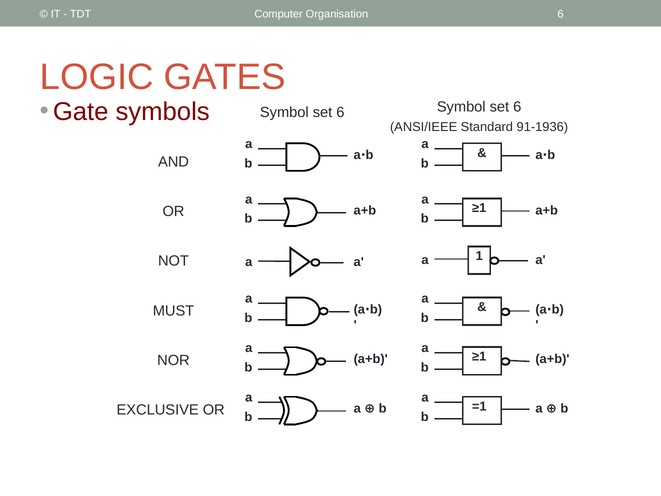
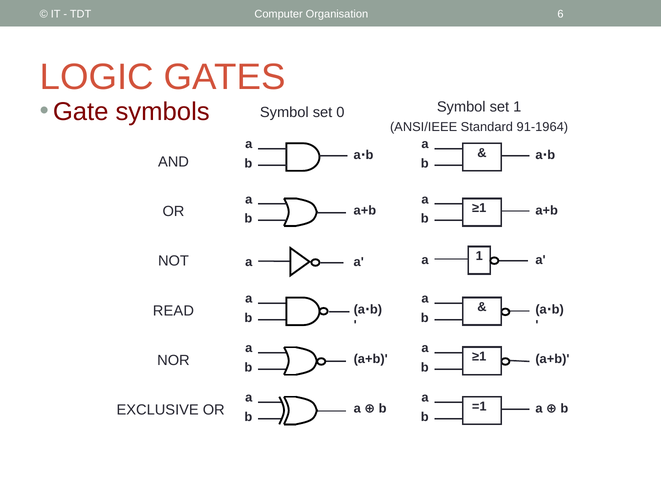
6: 6 -> 0 (340, 112)
6: 6 -> 1 (517, 107)
91-1936: 91-1936 -> 91-1964 (542, 127)
MUST: MUST -> READ (173, 311)
